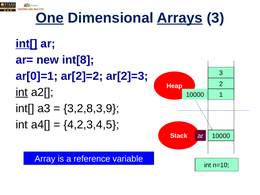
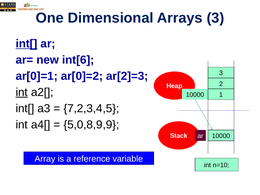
One underline: present -> none (50, 18)
Arrays underline: present -> none (180, 18)
int[8: int[8 -> int[6 (78, 60)
ar[2]=2: ar[2]=2 -> ar[0]=2 (82, 76)
3,2,8,3,9: 3,2,8,3,9 -> 7,2,3,4,5 (91, 108)
4,2,3,4,5: 4,2,3,4,5 -> 5,0,8,9,9 (91, 125)
